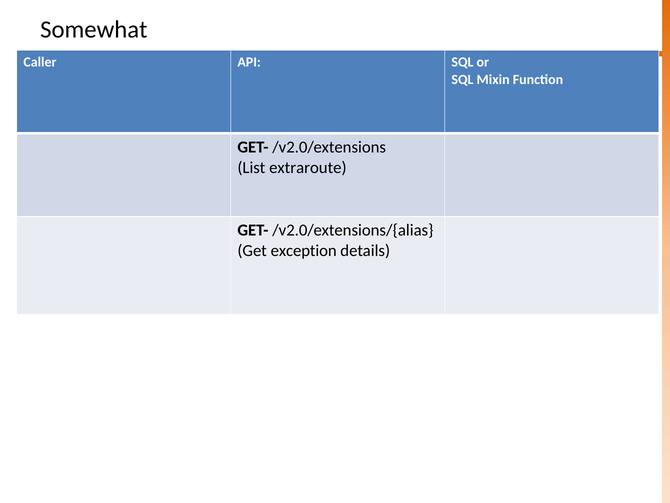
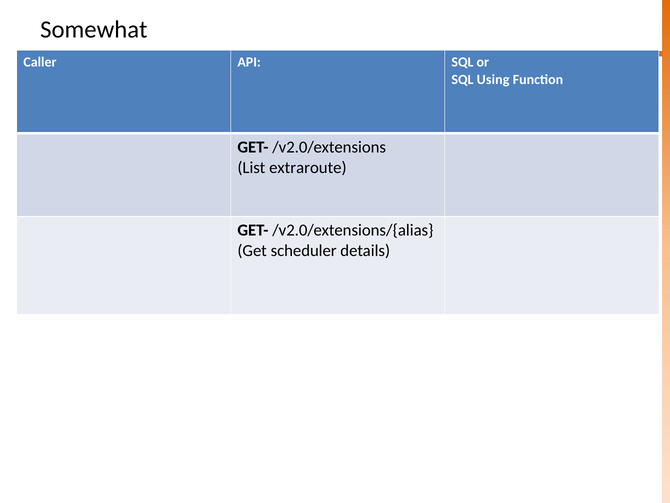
Mixin: Mixin -> Using (493, 79)
exception: exception -> scheduler (304, 251)
